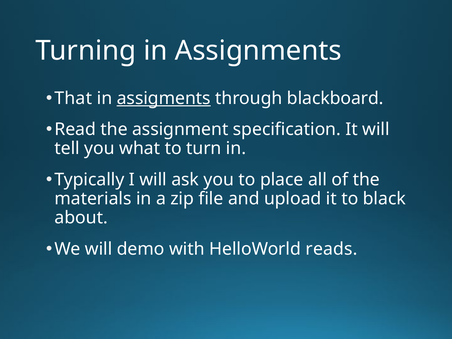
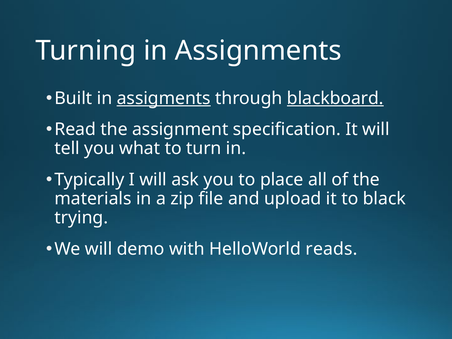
That: That -> Built (73, 98)
blackboard underline: none -> present (335, 98)
about: about -> trying (81, 218)
